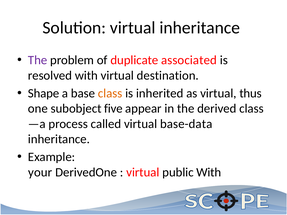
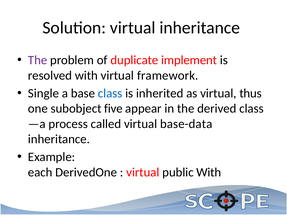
associated: associated -> implement (189, 60)
destination: destination -> framework (168, 76)
Shape: Shape -> Single (43, 93)
class colour: orange -> blue (110, 93)
your: your -> each (40, 172)
